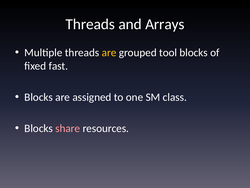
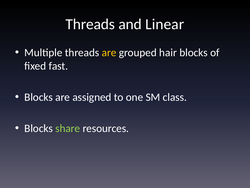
Arrays: Arrays -> Linear (165, 24)
tool: tool -> hair (168, 52)
share colour: pink -> light green (68, 128)
